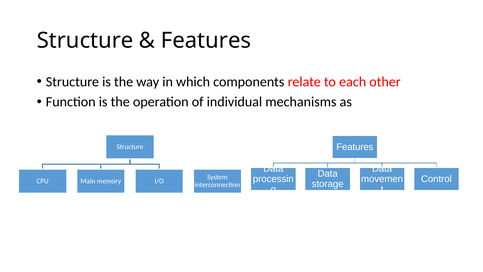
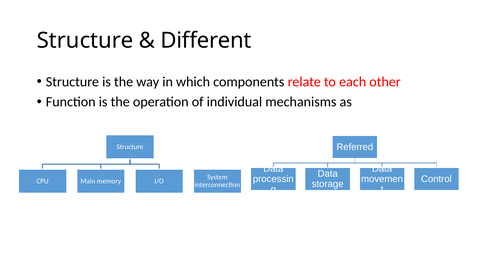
Features: Features -> Different (206, 41)
Features: Features -> Referred (355, 147)
